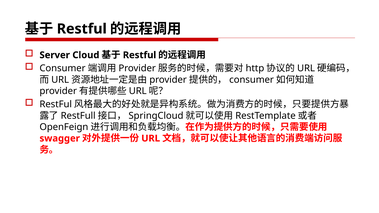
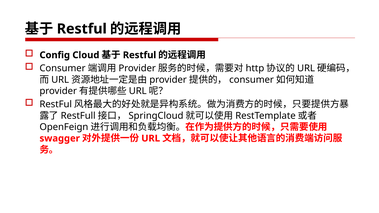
Server: Server -> Config (55, 55)
